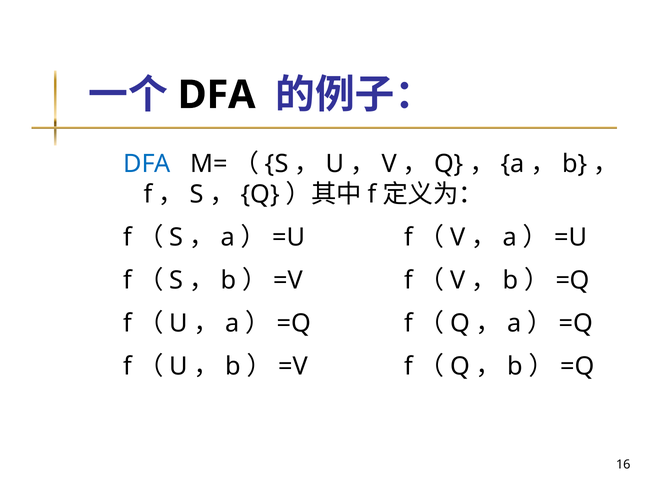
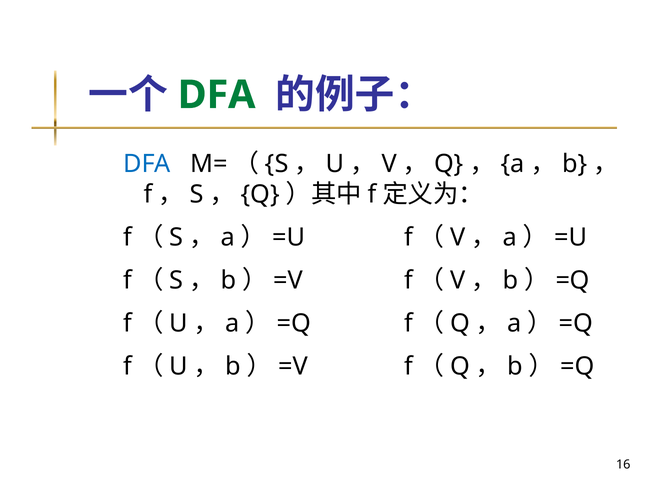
DFA colour: black -> green (217, 95)
